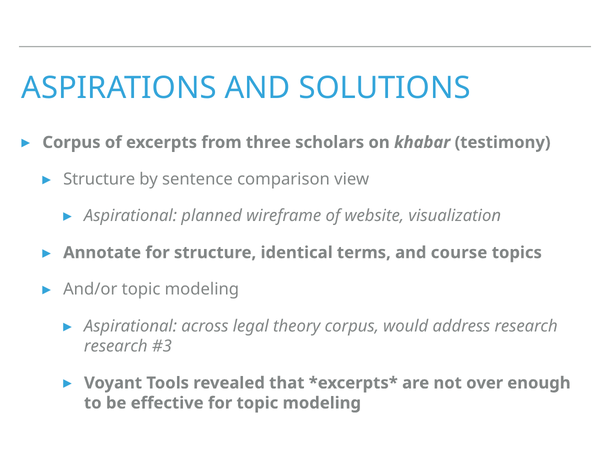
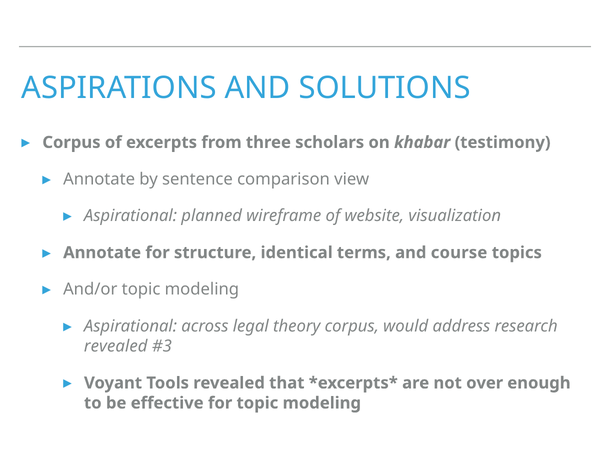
Structure: Structure -> Annotate (99, 179)
research: research -> revealed (116, 346)
